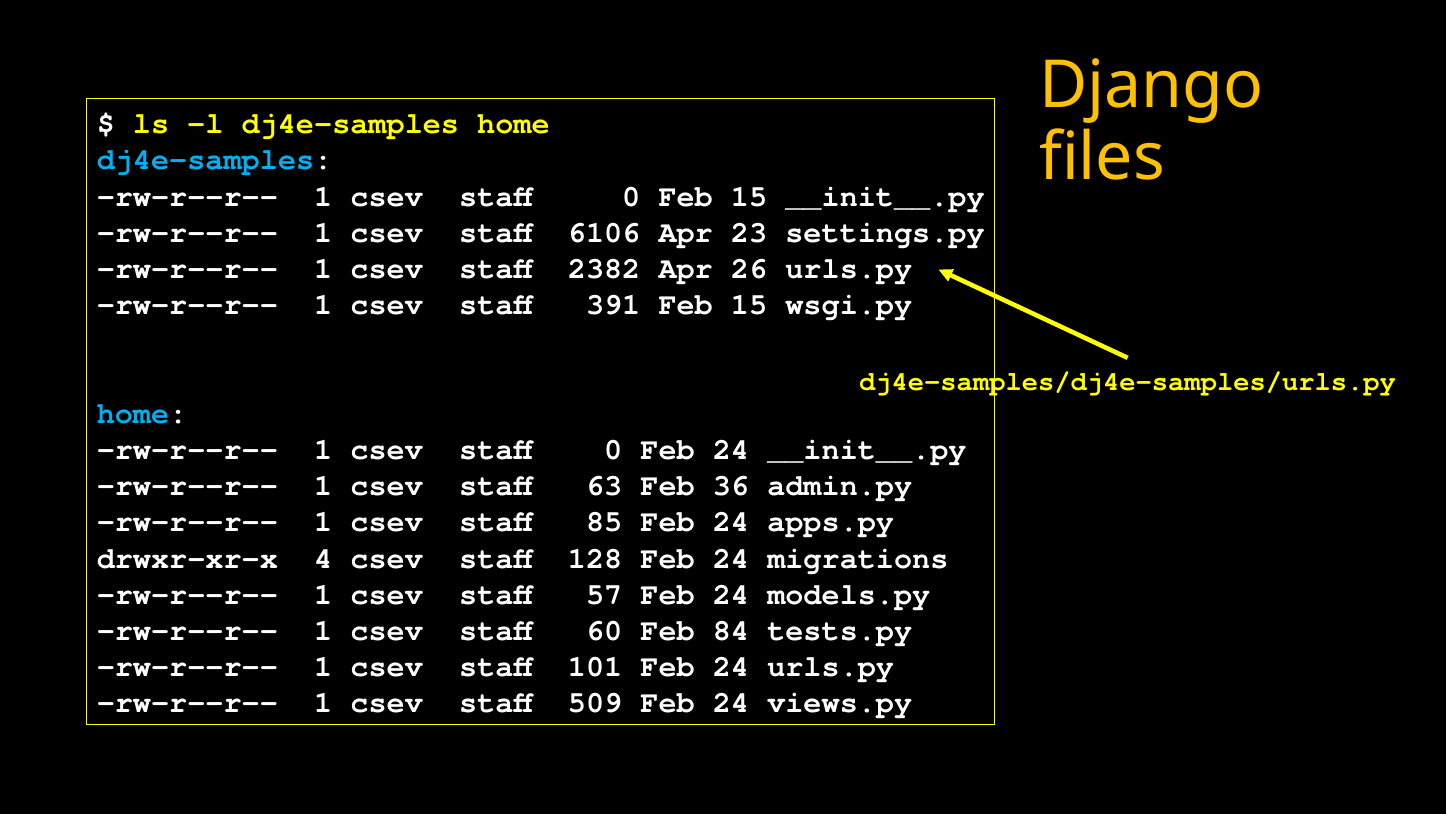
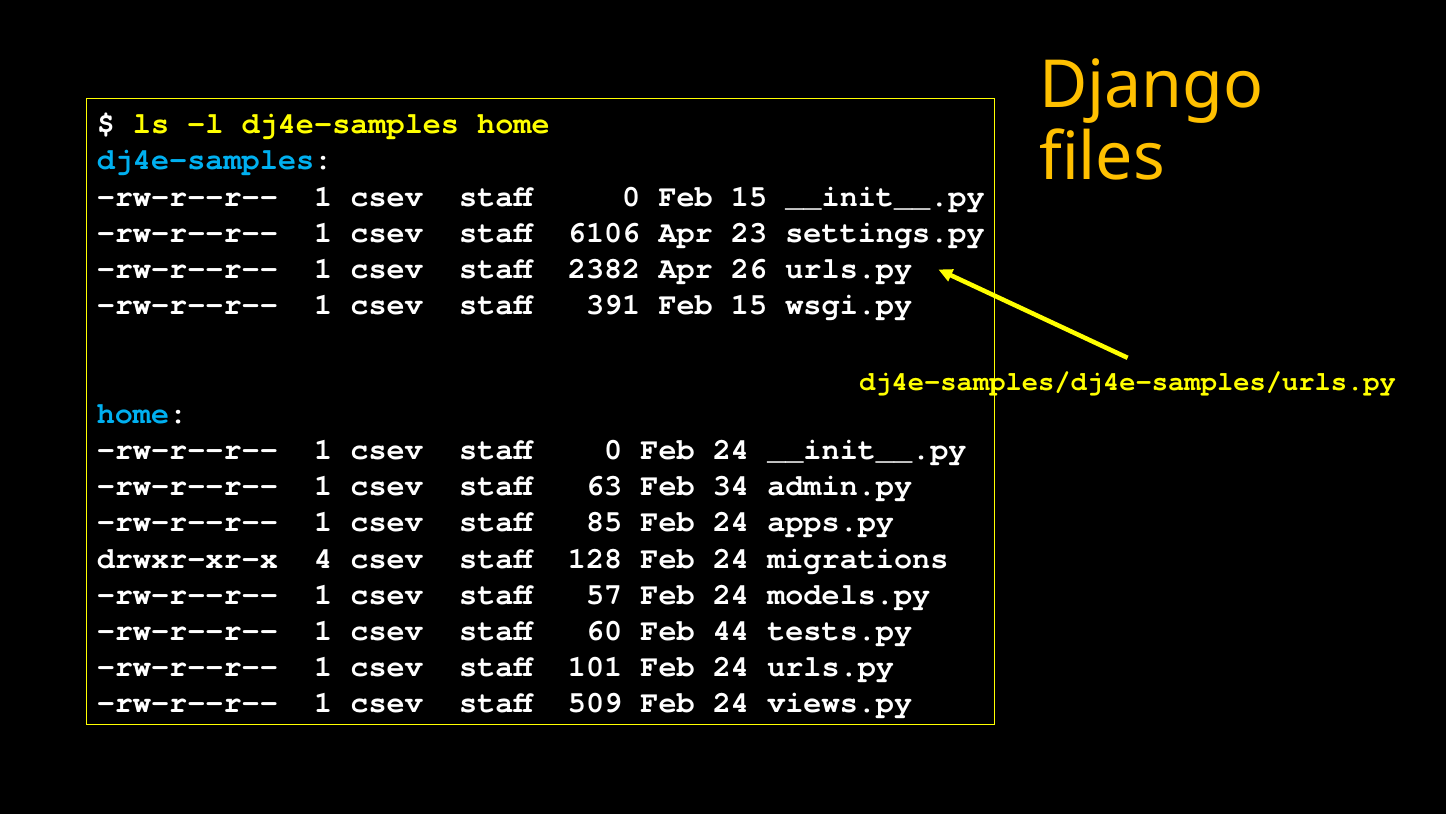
36: 36 -> 34 (731, 485)
84: 84 -> 44 (731, 630)
